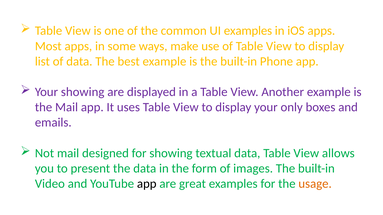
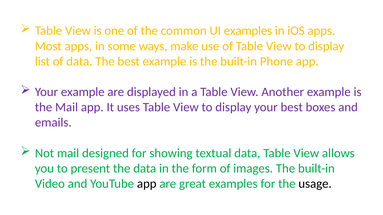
Your showing: showing -> example (83, 92)
your only: only -> best (292, 107)
usage colour: orange -> black (315, 184)
